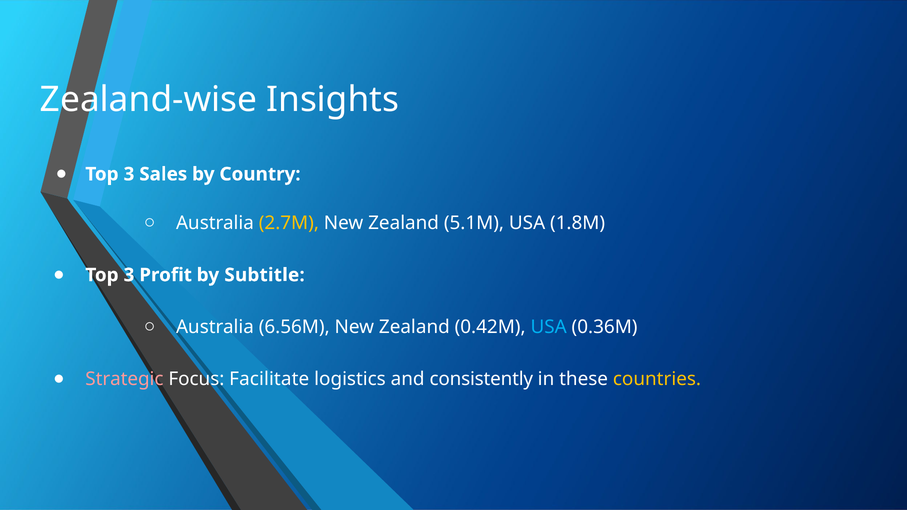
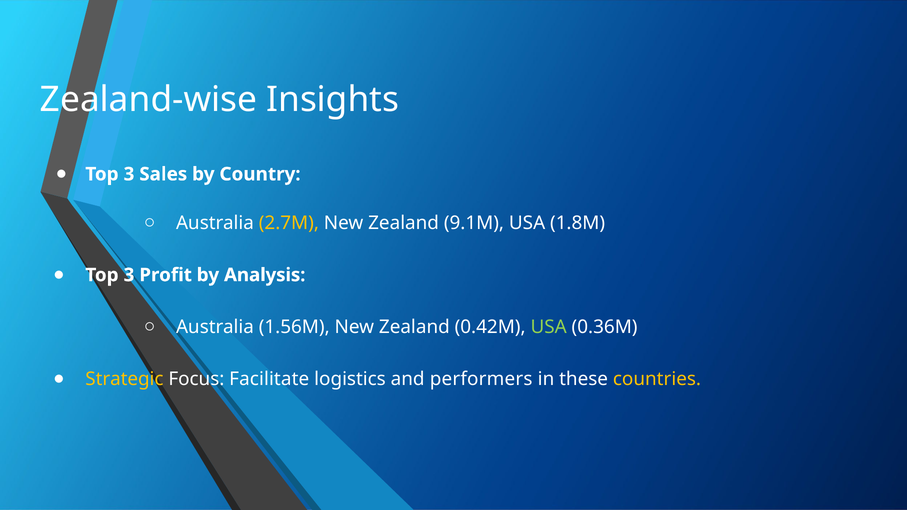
5.1M: 5.1M -> 9.1M (474, 223)
Subtitle: Subtitle -> Analysis (265, 275)
6.56M: 6.56M -> 1.56M (294, 327)
USA colour: light blue -> light green (549, 327)
Strategic colour: pink -> yellow (124, 379)
consistently: consistently -> performers (481, 379)
